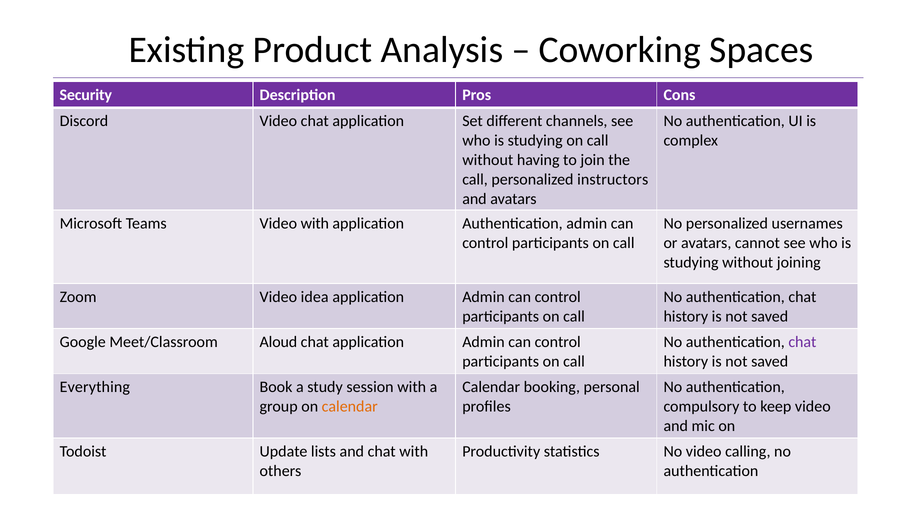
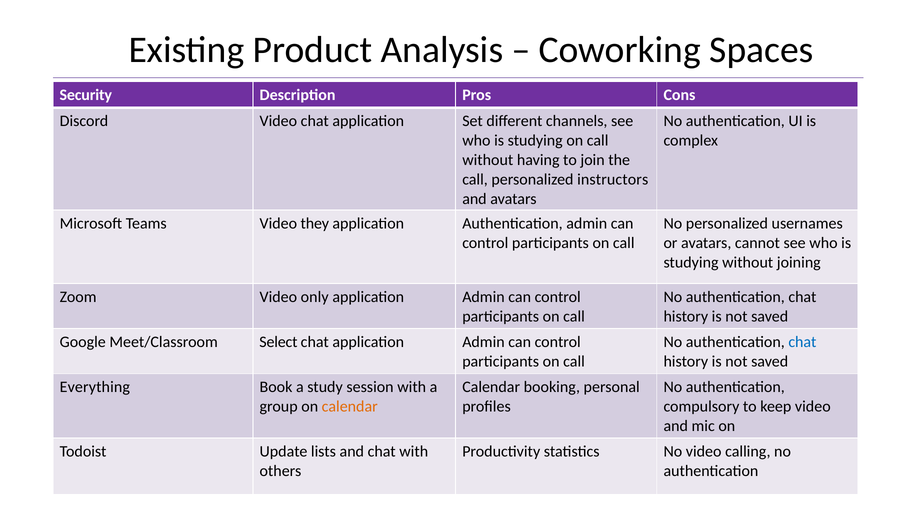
Video with: with -> they (315, 224)
idea: idea -> only (315, 297)
Aloud: Aloud -> Select (278, 342)
chat colour: purple -> blue (802, 342)
